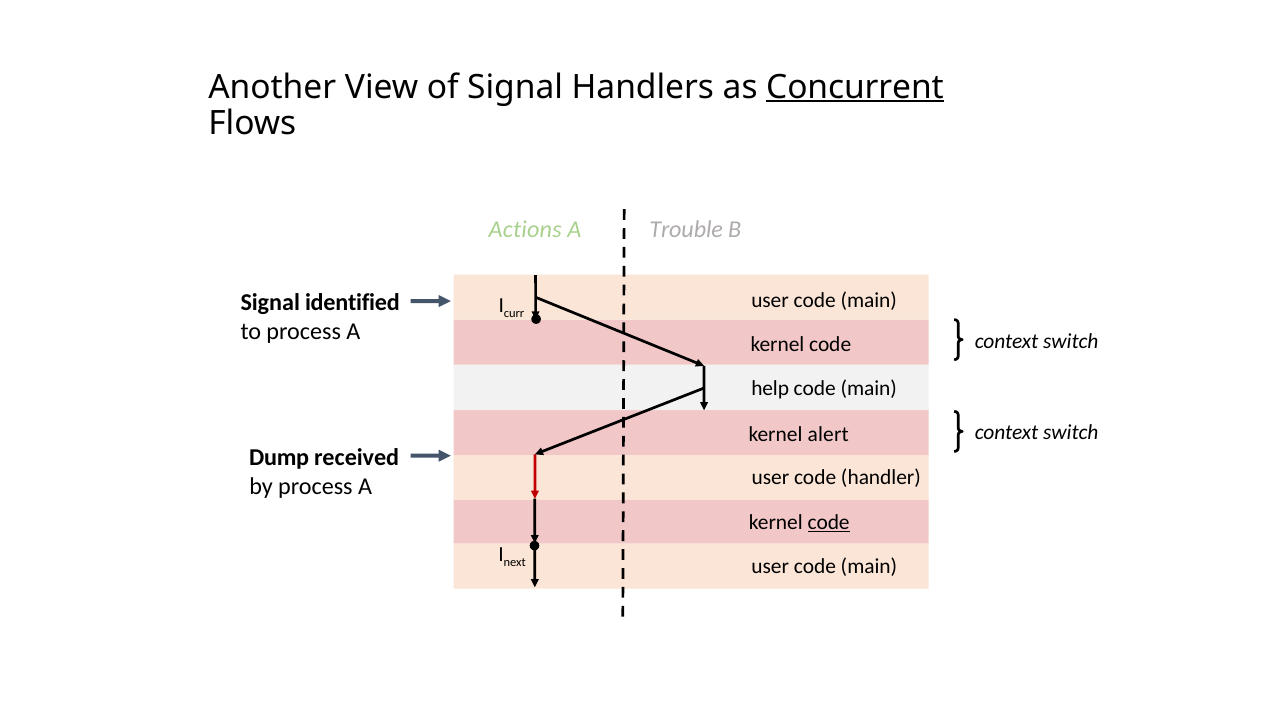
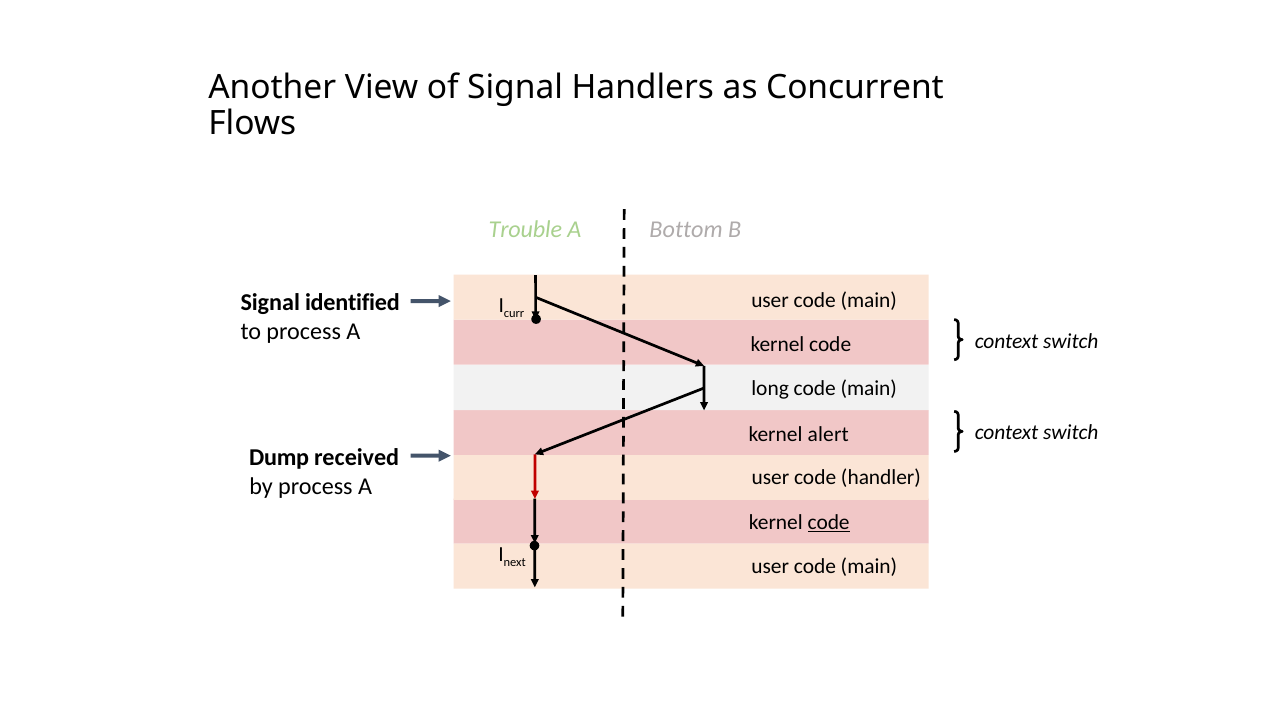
Concurrent underline: present -> none (855, 87)
Actions: Actions -> Trouble (525, 230)
Trouble: Trouble -> Bottom (686, 230)
help: help -> long (770, 388)
